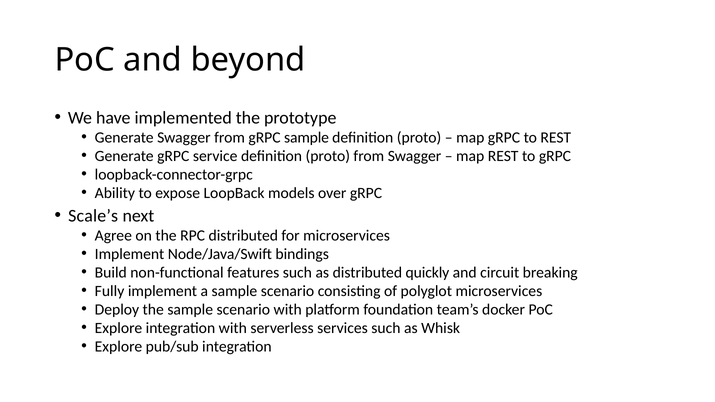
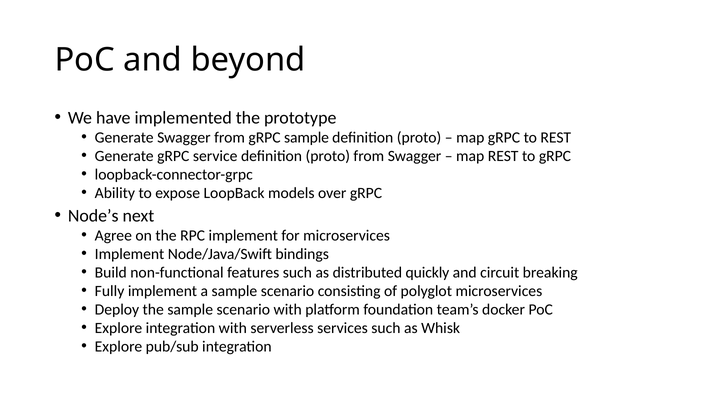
Scale’s: Scale’s -> Node’s (93, 216)
RPC distributed: distributed -> implement (243, 236)
